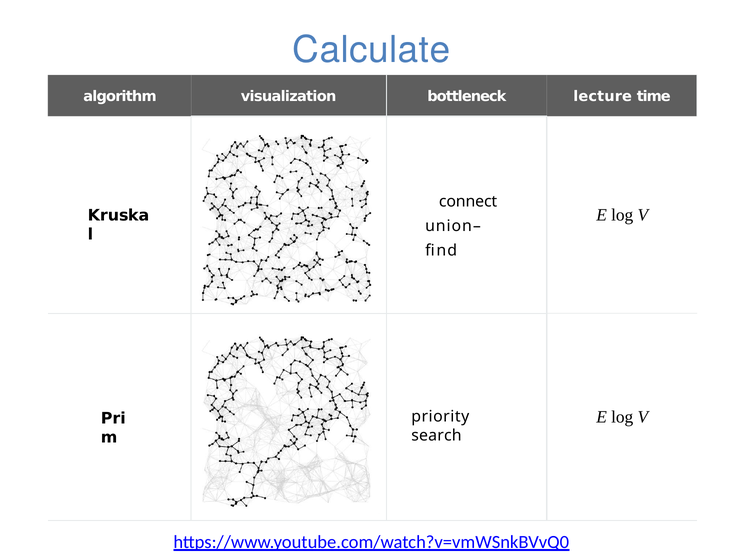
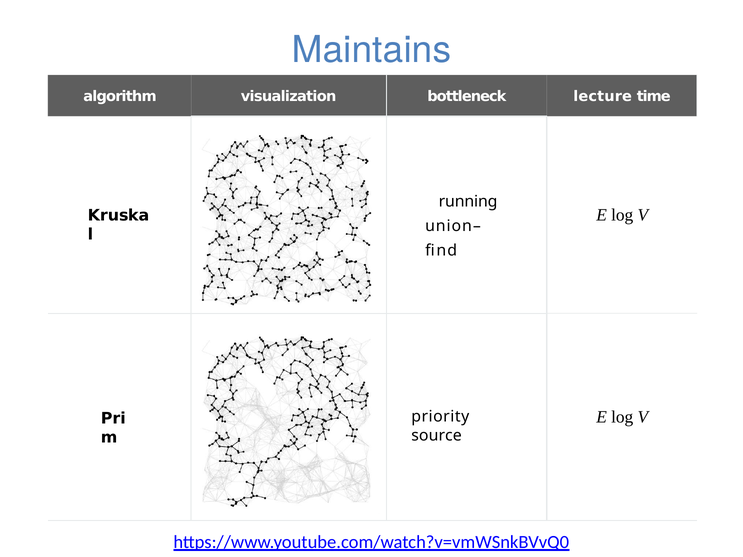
Calculate: Calculate -> Maintains (371, 50)
connect: connect -> running (468, 202)
search: search -> source (437, 436)
